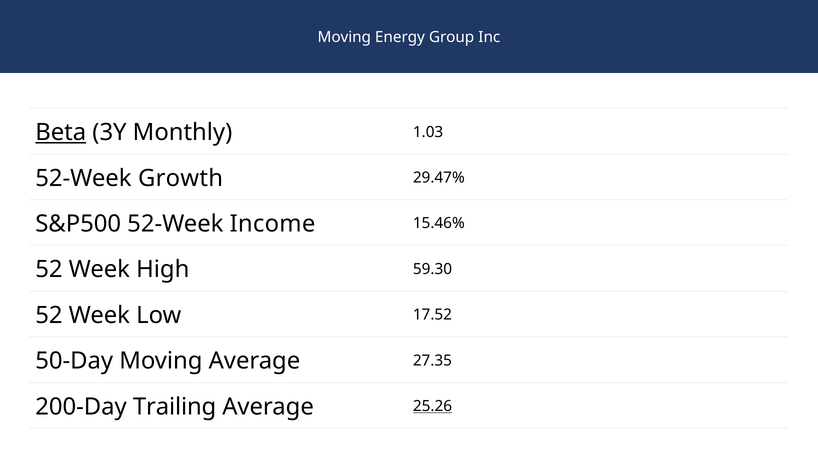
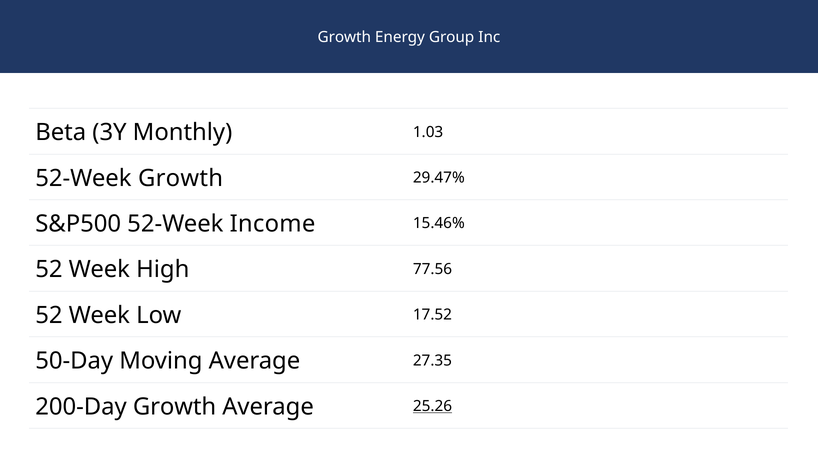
Moving: Moving -> Growth (344, 37)
Beta underline: present -> none (61, 133)
59.30: 59.30 -> 77.56 (432, 269)
200-Day Trailing: Trailing -> Growth (175, 407)
